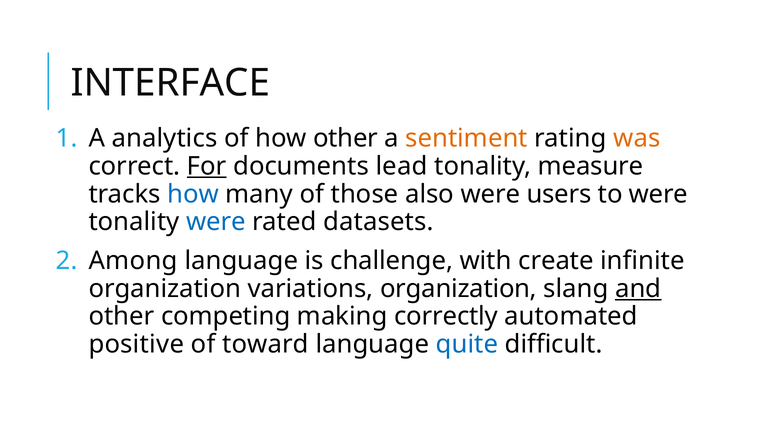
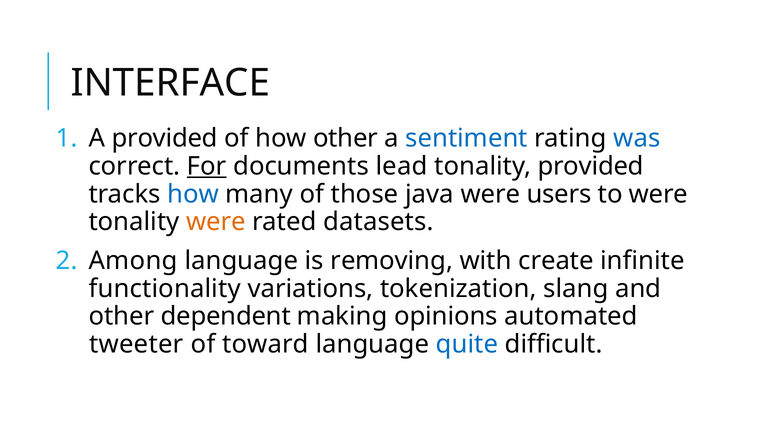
A analytics: analytics -> provided (165, 139)
sentiment colour: orange -> blue (467, 139)
was colour: orange -> blue (637, 139)
tonality measure: measure -> provided (591, 166)
also: also -> java (430, 194)
were colour: blue -> orange (216, 222)
challenge: challenge -> removing (392, 261)
organization: organization -> functionality (165, 289)
variations organization: organization -> tokenization (458, 289)
and underline: present -> none (638, 289)
competing: competing -> dependent (226, 317)
correctly: correctly -> opinions (446, 317)
positive: positive -> tweeter (136, 344)
